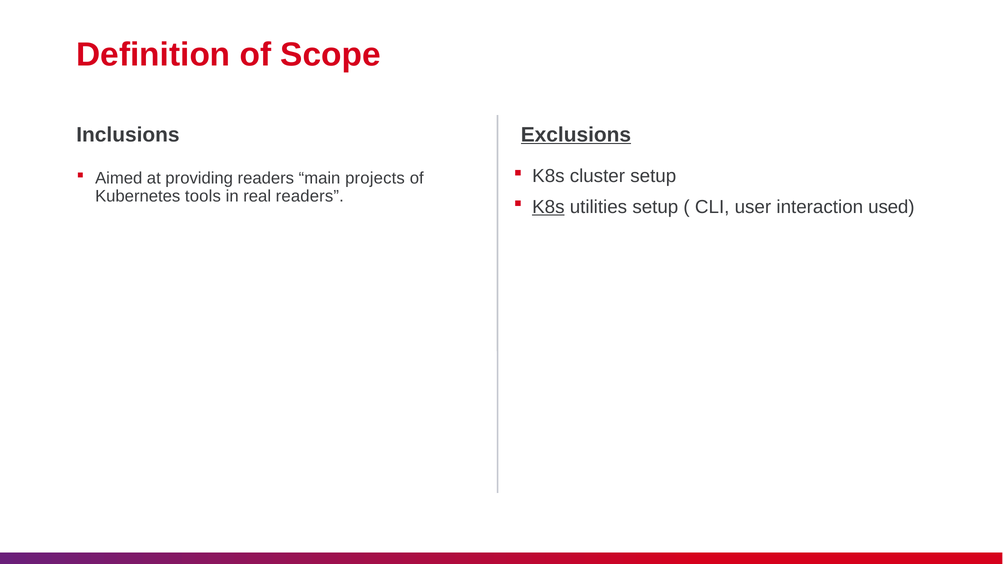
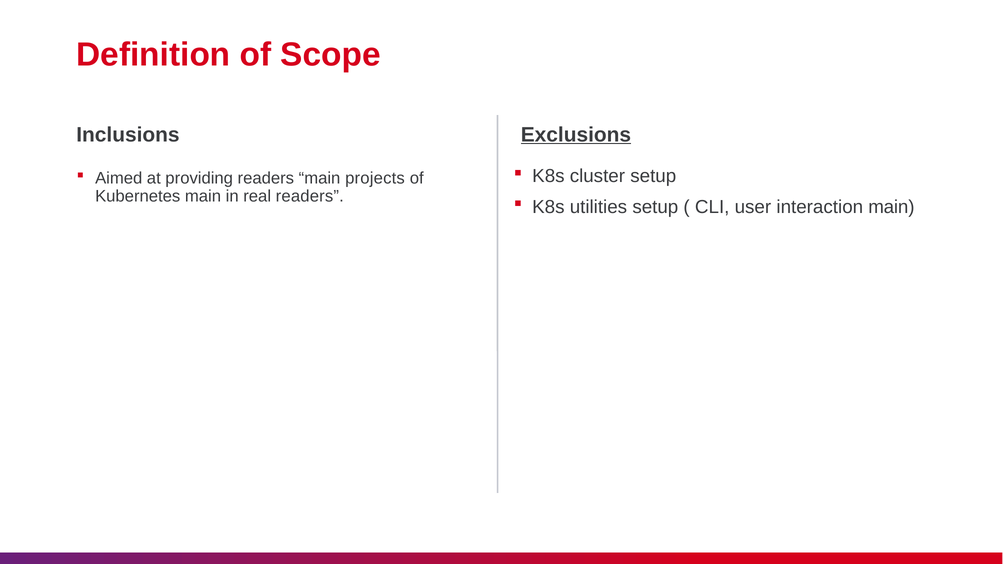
Kubernetes tools: tools -> main (203, 196)
K8s underline: present -> none (548, 207)
interaction used: used -> main (891, 207)
